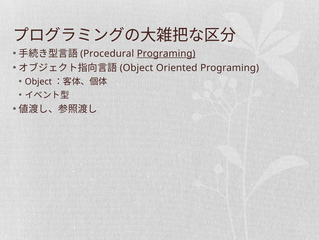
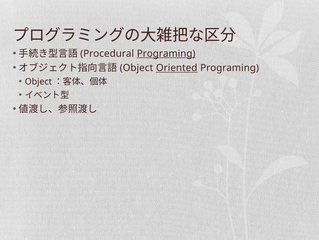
Oriented underline: none -> present (177, 68)
